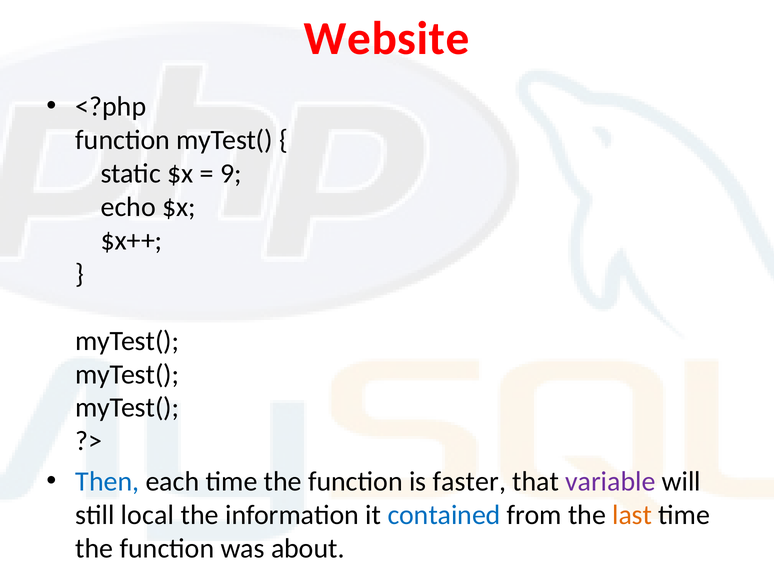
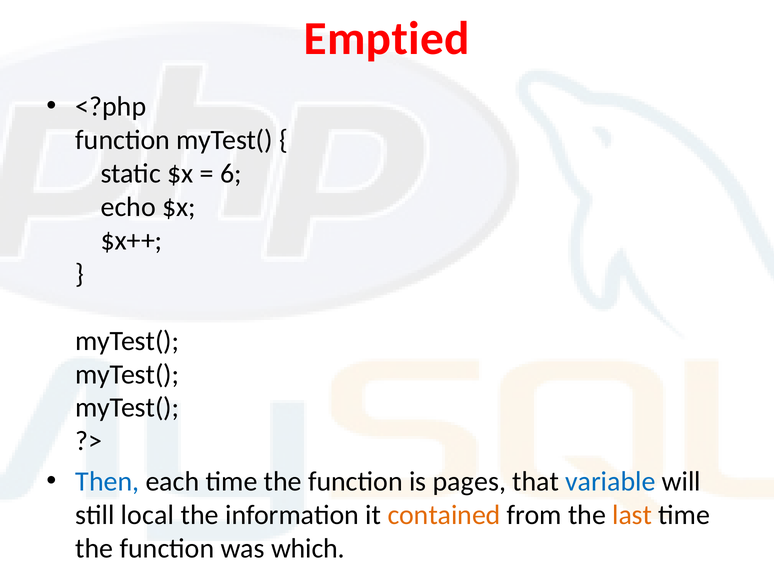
Website: Website -> Emptied (387, 39)
9: 9 -> 6 (231, 173)
faster: faster -> pages (469, 482)
variable colour: purple -> blue (610, 482)
contained colour: blue -> orange (444, 516)
about: about -> which (308, 549)
